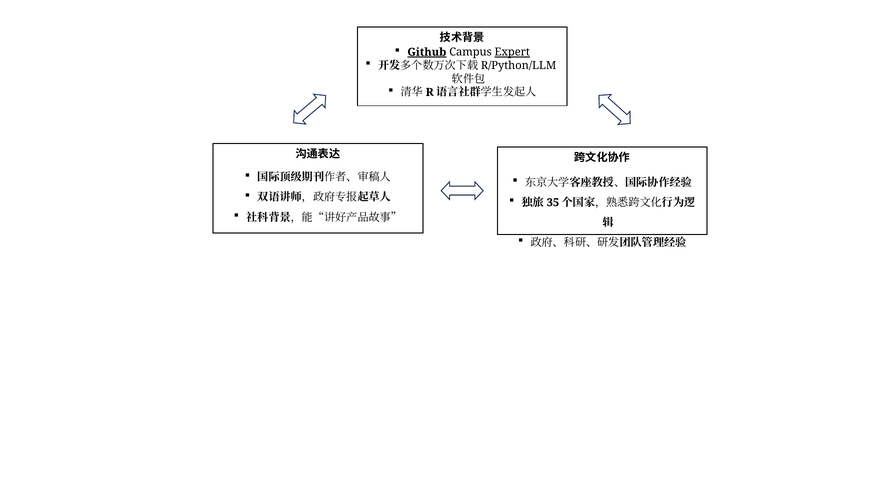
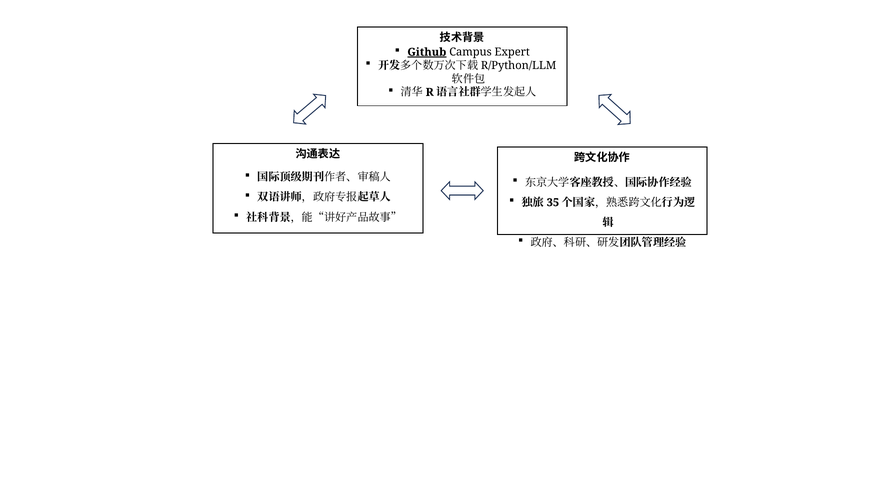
Expert underline: present -> none (512, 52)
